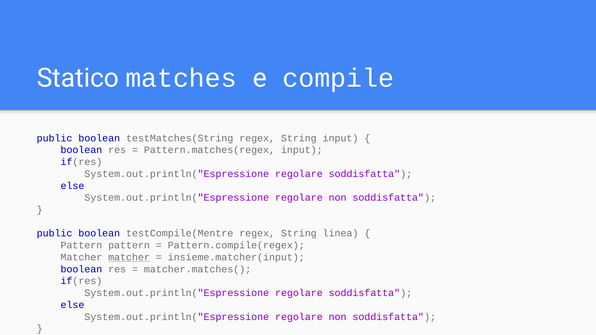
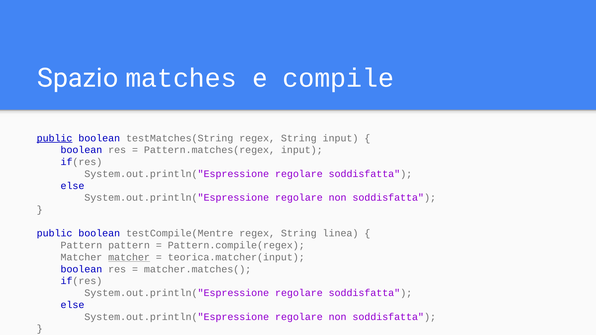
Statico: Statico -> Spazio (78, 78)
public underline: none -> present (55, 138)
insieme.matcher(input: insieme.matcher(input -> teorica.matcher(input (236, 257)
